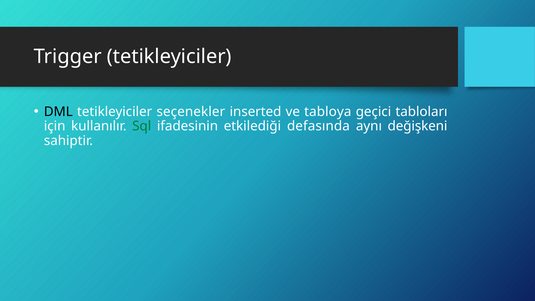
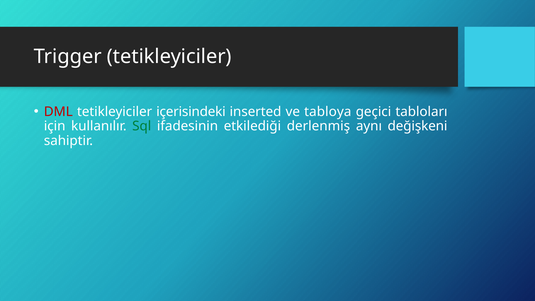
DML colour: black -> red (58, 112)
seçenekler: seçenekler -> içerisindeki (191, 112)
defasında: defasında -> derlenmiş (318, 126)
